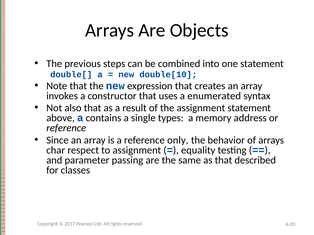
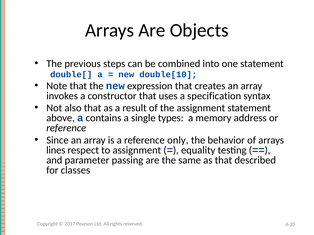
enumerated: enumerated -> specification (214, 96)
char: char -> lines (56, 150)
